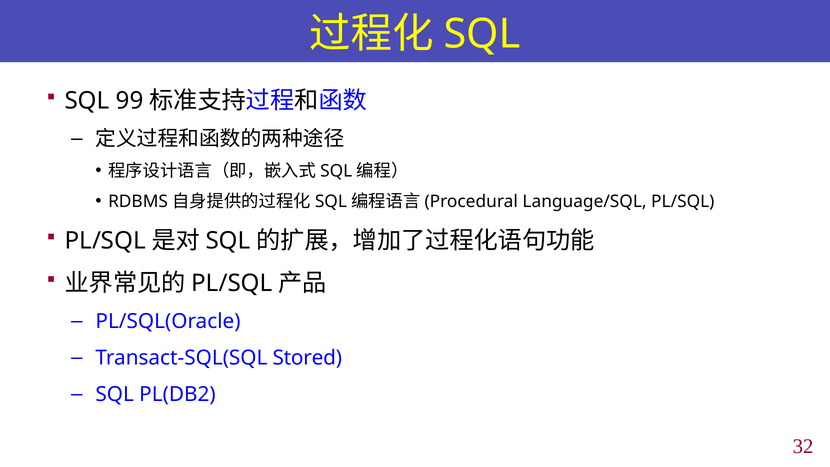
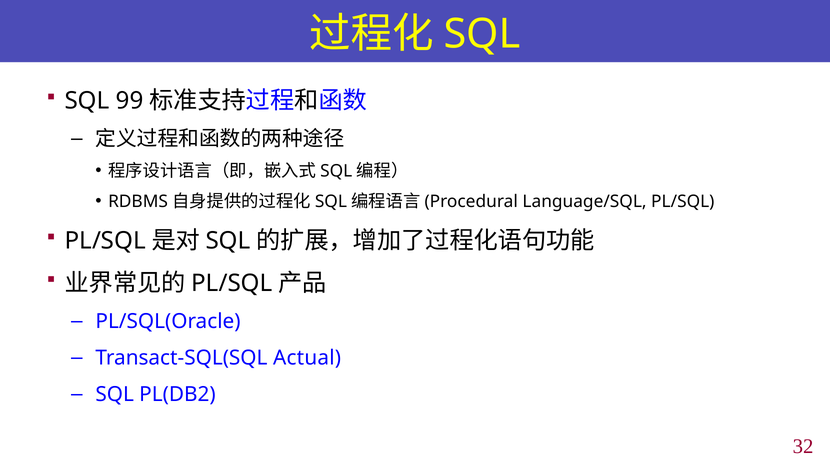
Stored: Stored -> Actual (307, 358)
